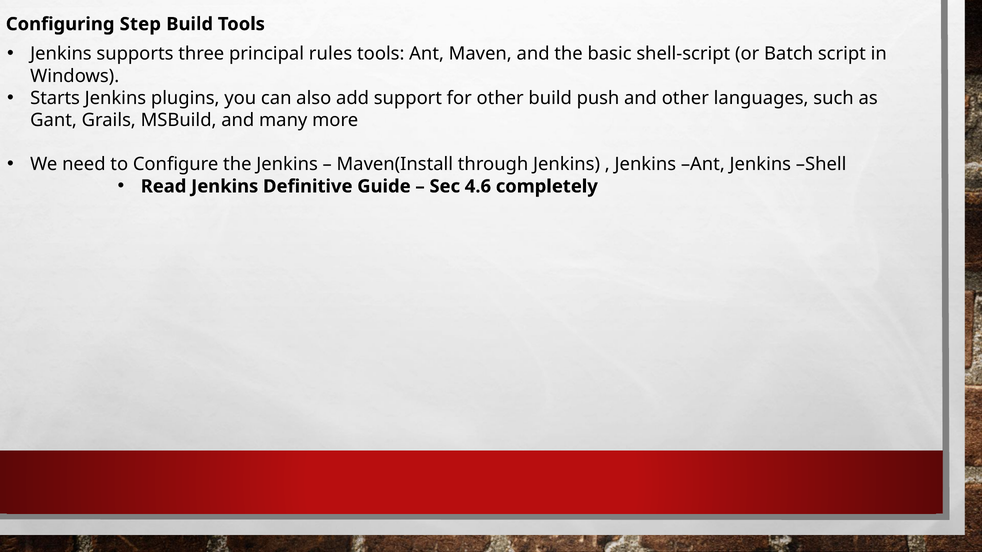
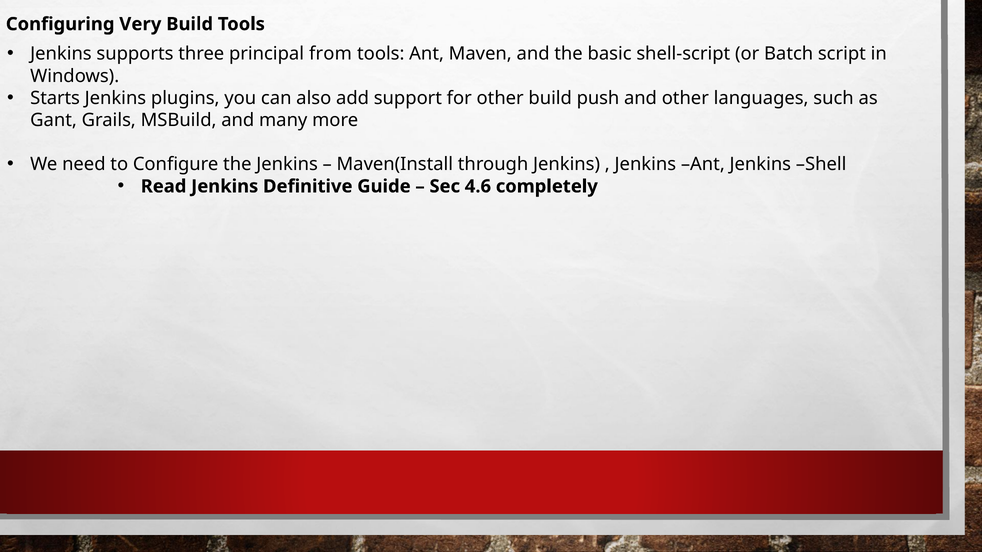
Step: Step -> Very (140, 24)
rules: rules -> from (330, 54)
